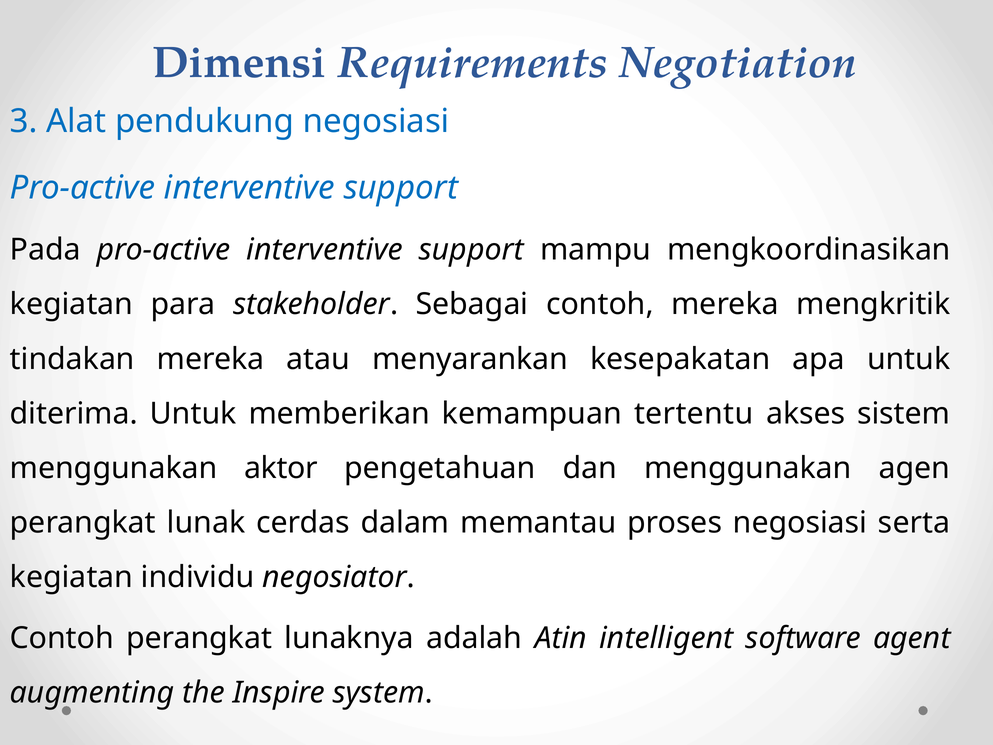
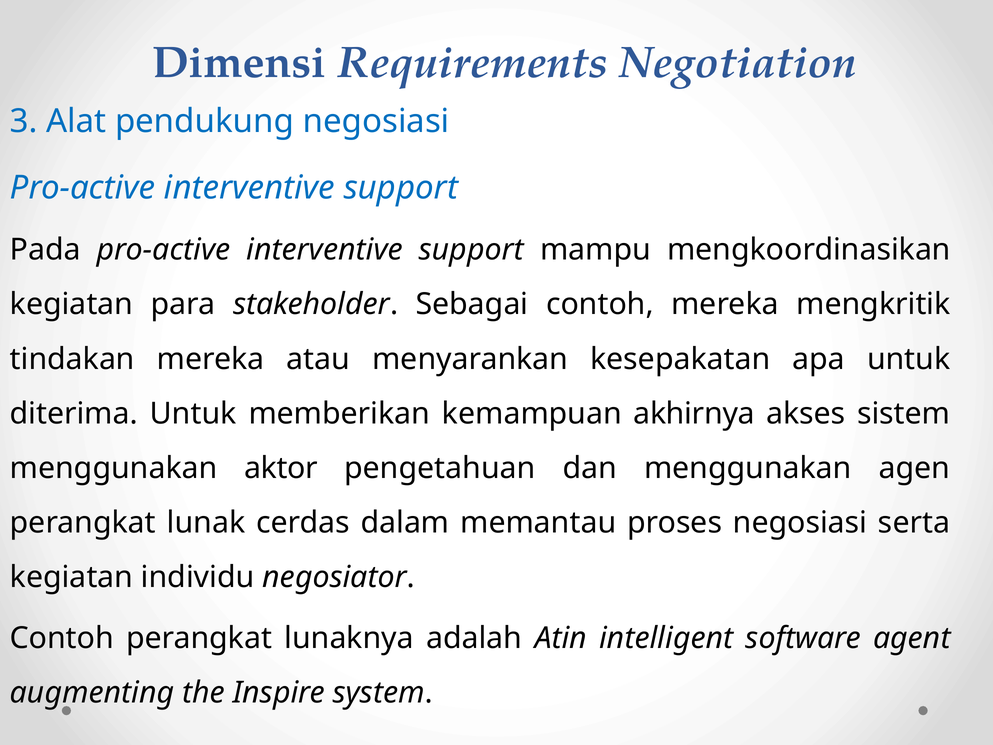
tertentu: tertentu -> akhirnya (694, 413)
